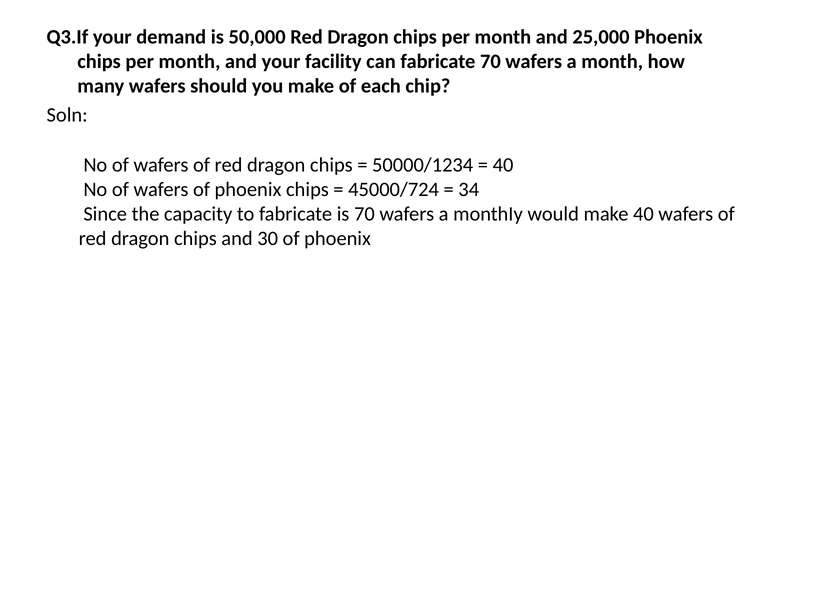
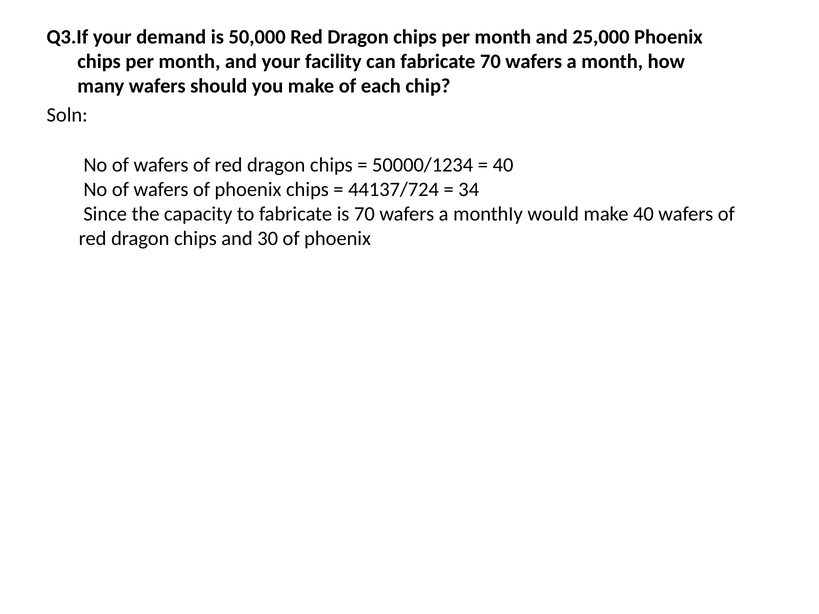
45000/724: 45000/724 -> 44137/724 (394, 189)
